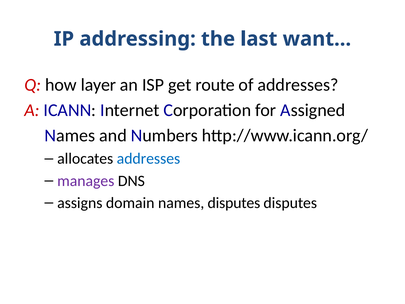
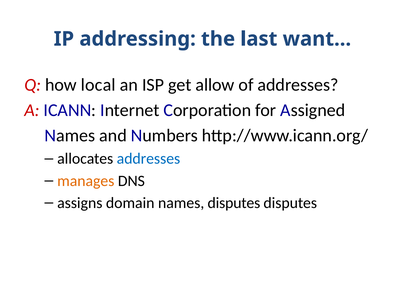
layer: layer -> local (98, 85)
route: route -> allow (215, 85)
manages colour: purple -> orange (86, 181)
